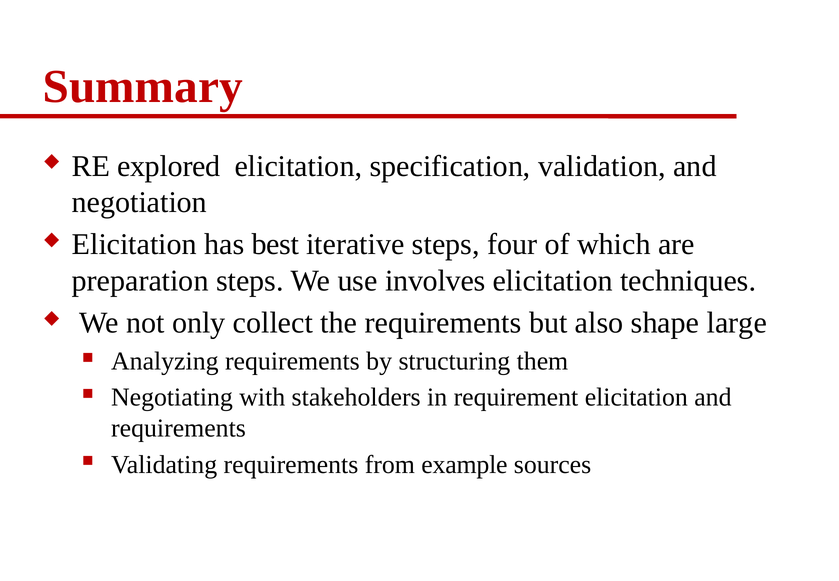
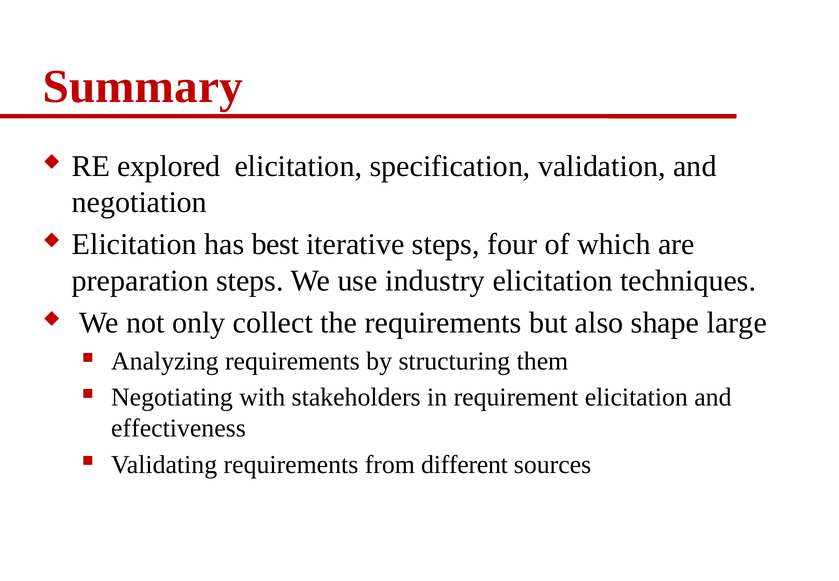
involves: involves -> industry (435, 281)
requirements: requirements -> effectiveness (178, 428)
example: example -> different (464, 465)
